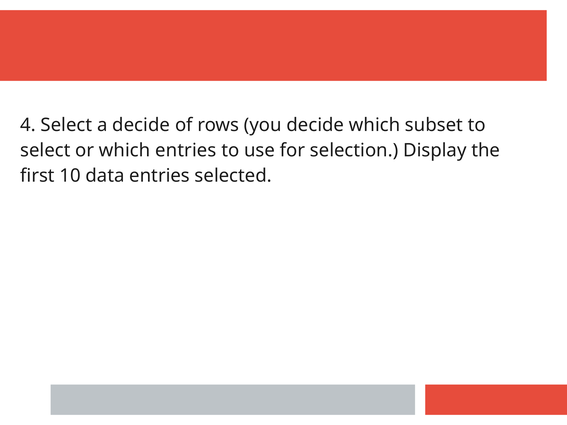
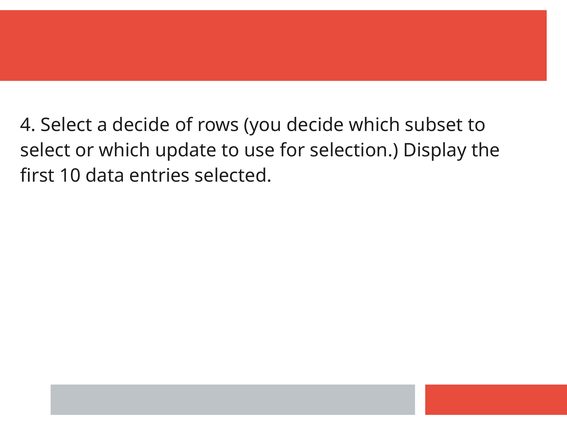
which entries: entries -> update (186, 150)
